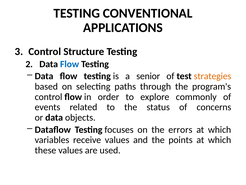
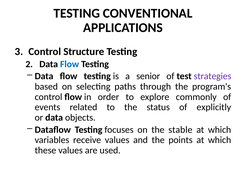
strategies colour: orange -> purple (213, 76)
concerns: concerns -> explicitly (214, 107)
errors: errors -> stable (180, 129)
